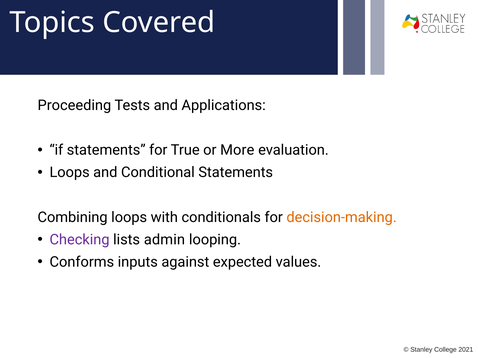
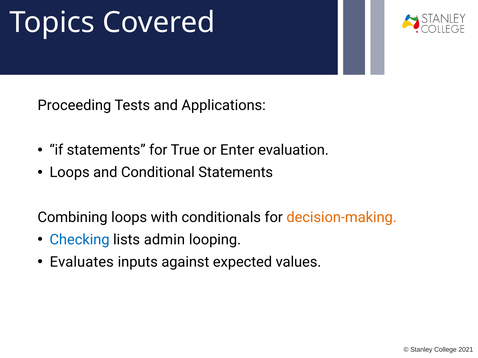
More: More -> Enter (237, 150)
Checking colour: purple -> blue (80, 240)
Conforms: Conforms -> Evaluates (82, 262)
